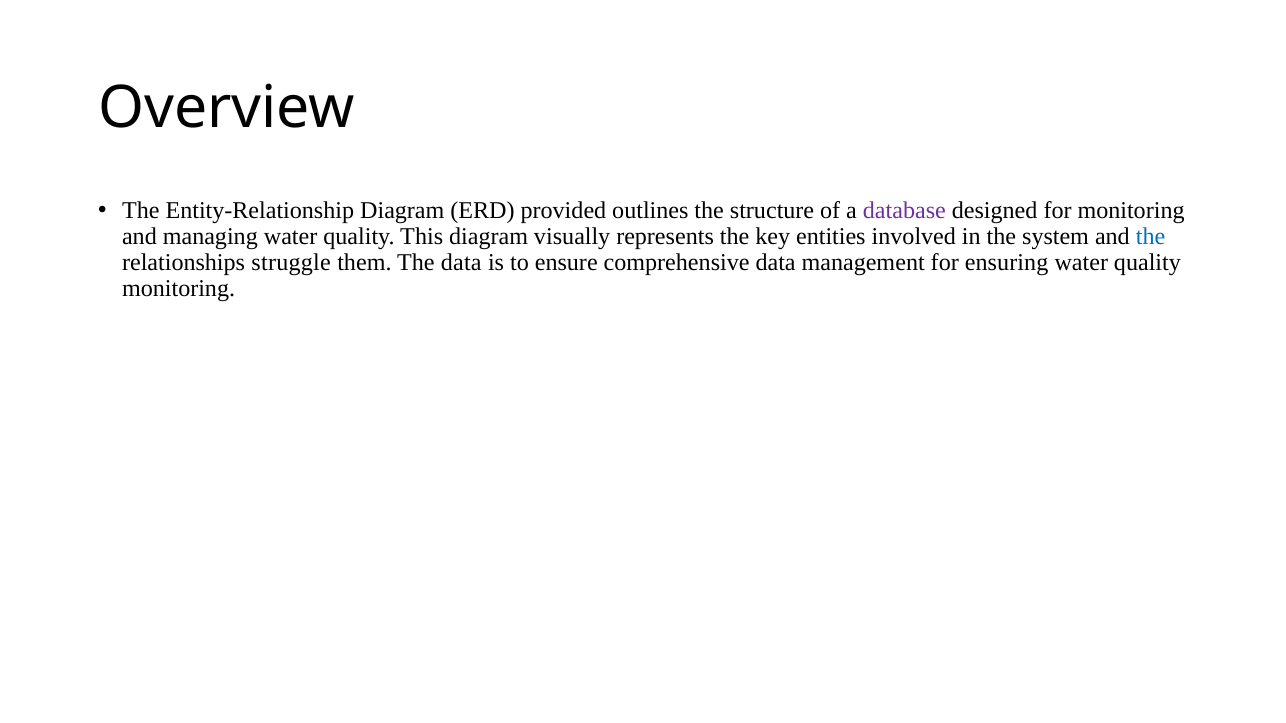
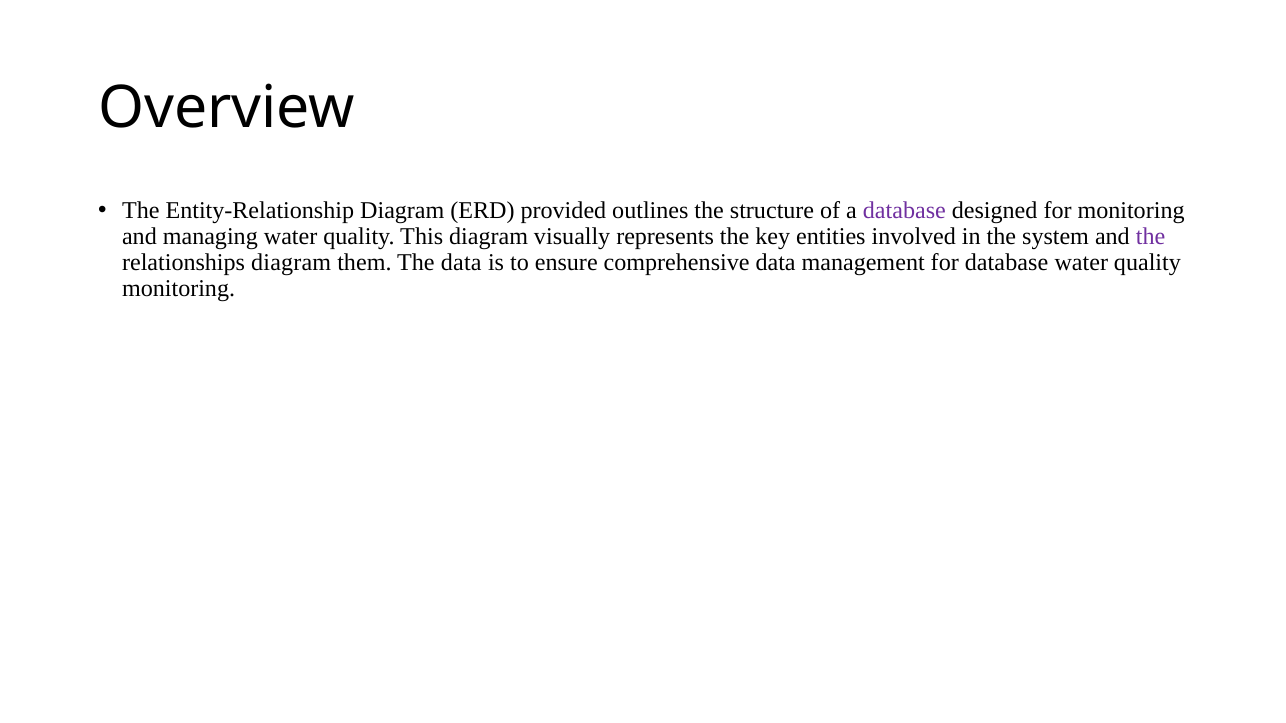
the colour: blue -> purple (1151, 236)
relationships struggle: struggle -> diagram (291, 262)
for ensuring: ensuring -> database (1007, 262)
